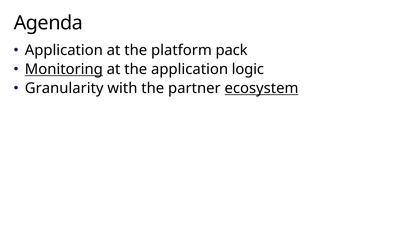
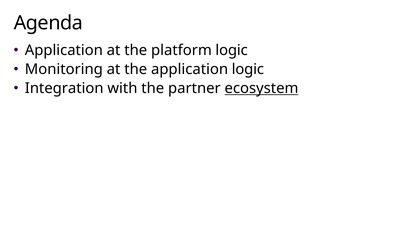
platform pack: pack -> logic (232, 50)
Monitoring underline: present -> none (64, 69)
Granularity: Granularity -> Integration (64, 88)
